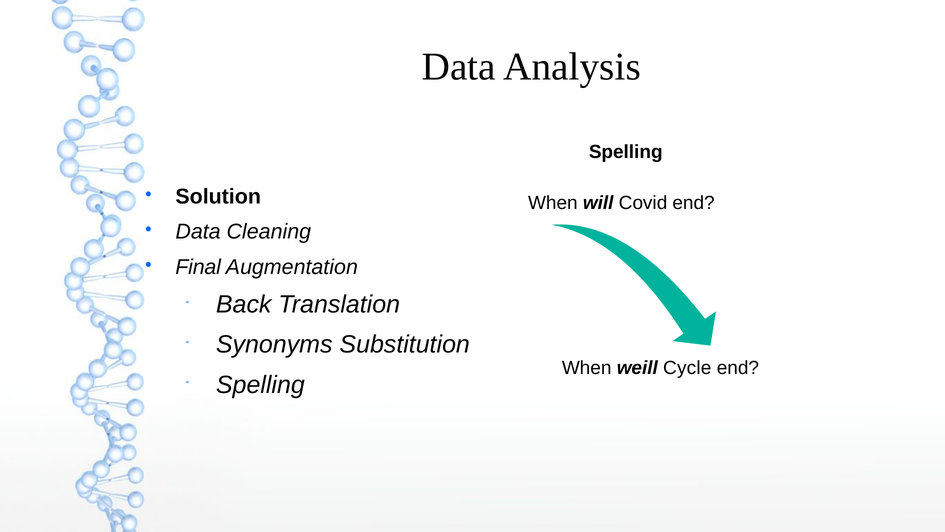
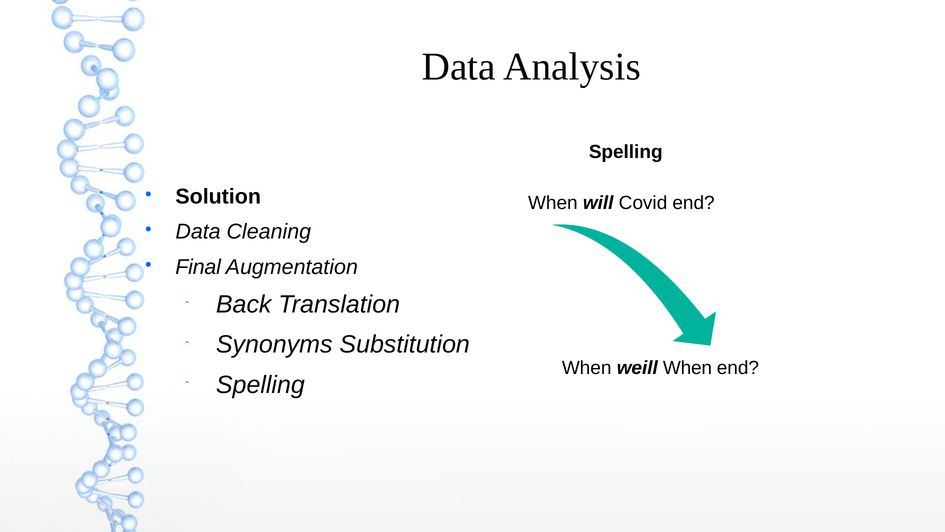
weill Cycle: Cycle -> When (687, 368)
